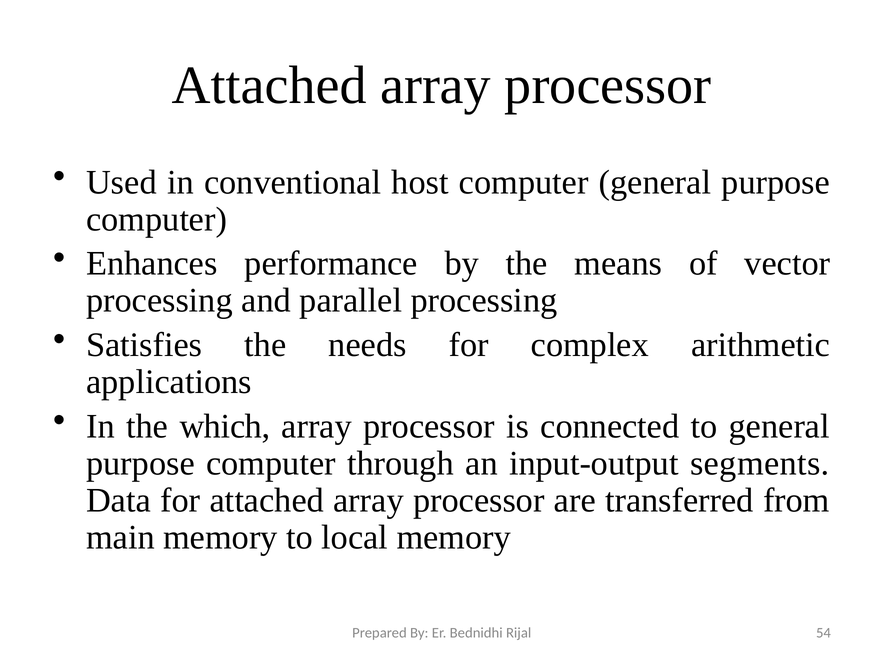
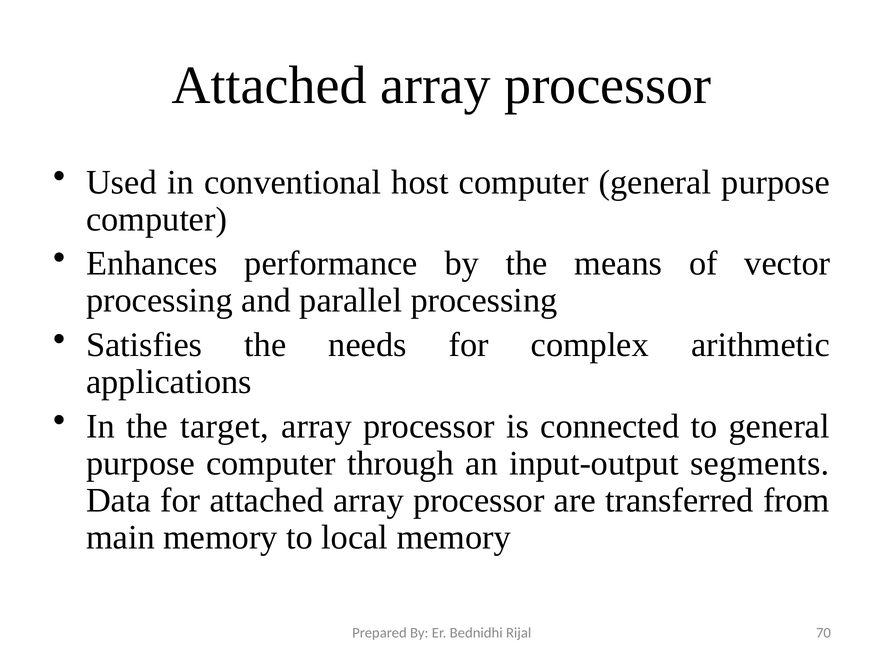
which: which -> target (225, 426)
54: 54 -> 70 (823, 633)
